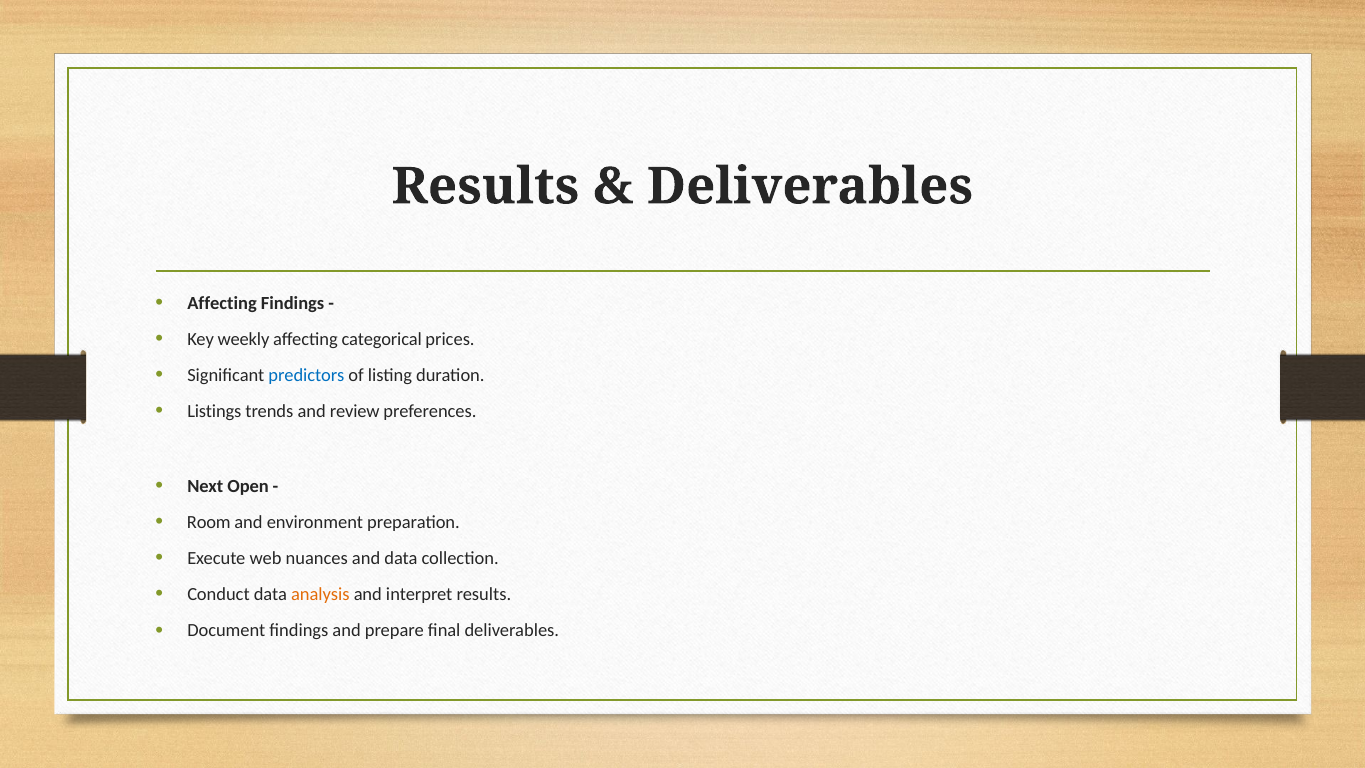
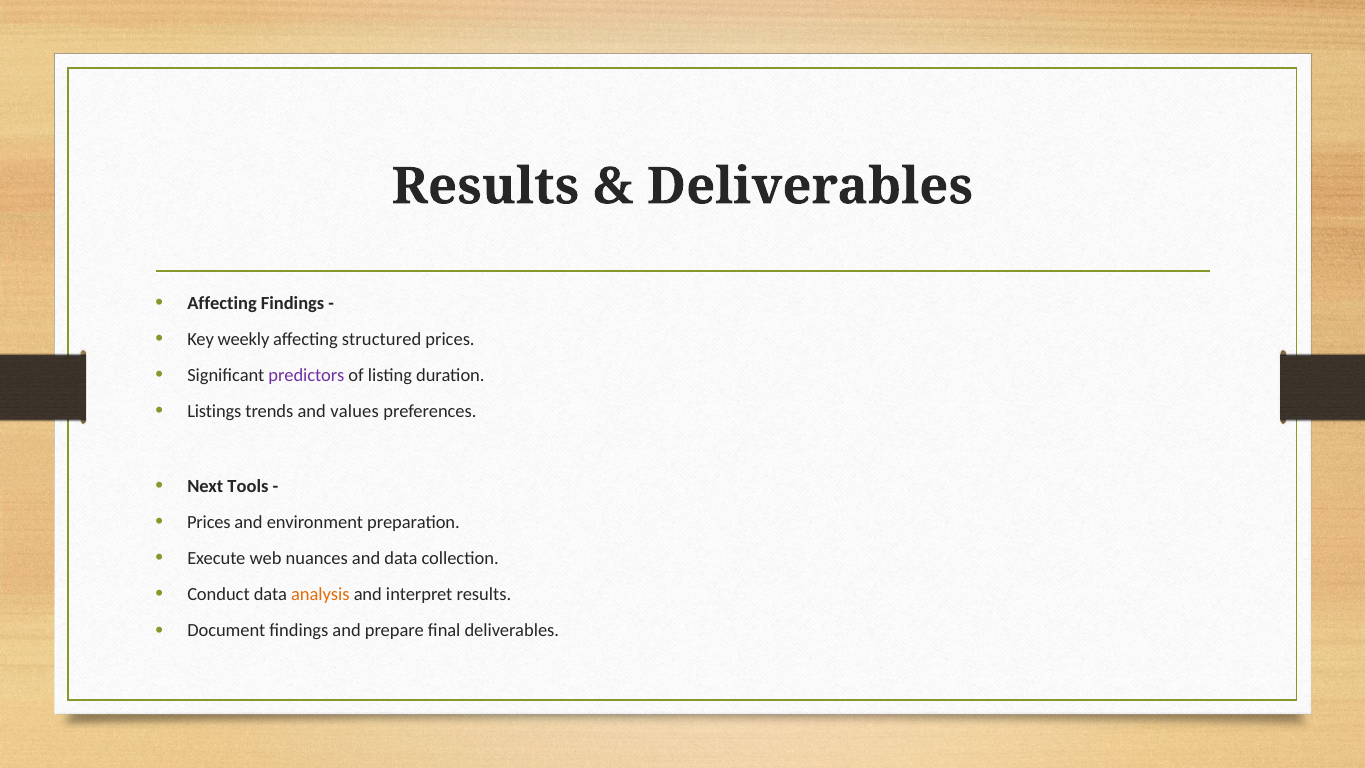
categorical: categorical -> structured (382, 339)
predictors colour: blue -> purple (306, 375)
review: review -> values (355, 411)
Open: Open -> Tools (248, 486)
Room: Room -> Prices (209, 522)
